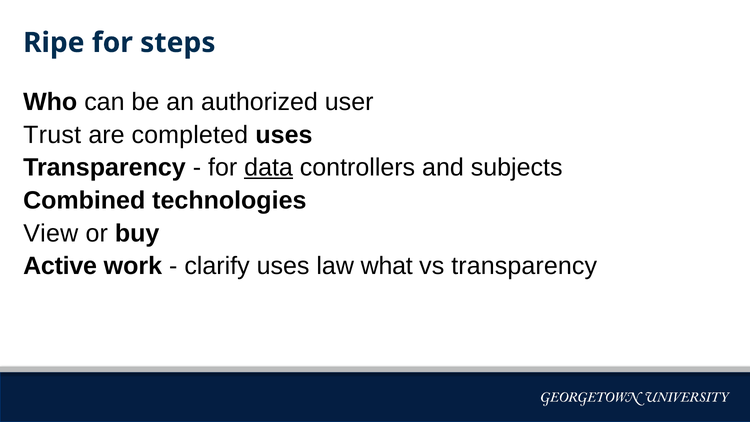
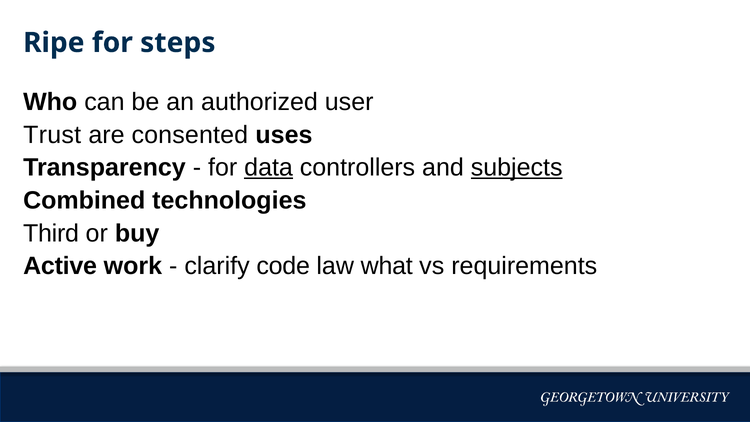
completed: completed -> consented (190, 135)
subjects underline: none -> present (517, 168)
View: View -> Third (51, 233)
clarify uses: uses -> code (283, 266)
vs transparency: transparency -> requirements (524, 266)
